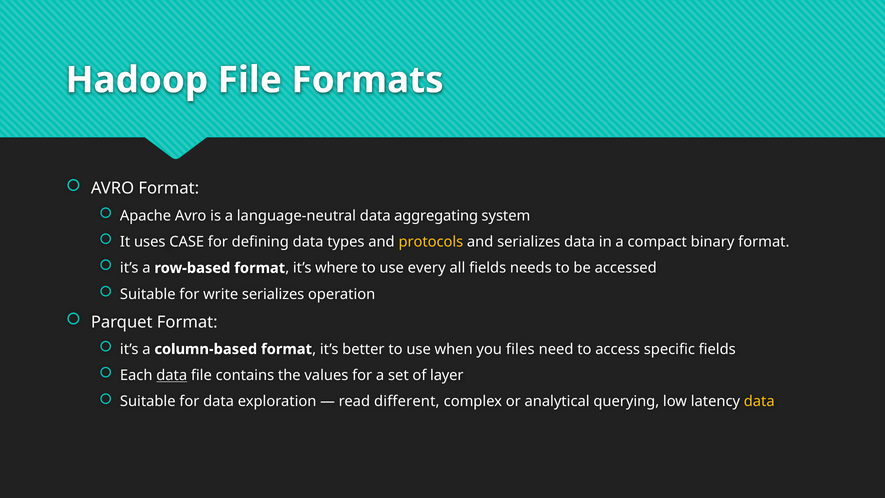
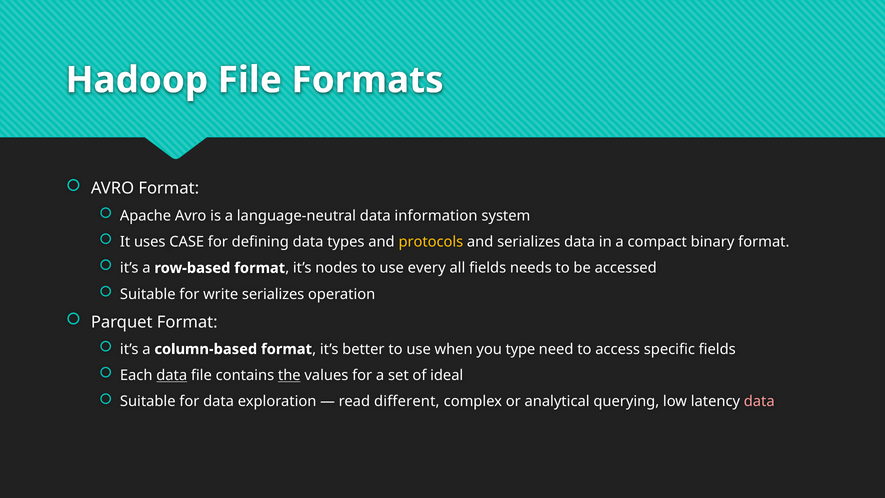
aggregating: aggregating -> information (436, 216)
where: where -> nodes (336, 268)
files: files -> type (520, 349)
the underline: none -> present (289, 375)
layer: layer -> ideal (447, 375)
data colour: yellow -> pink (759, 401)
